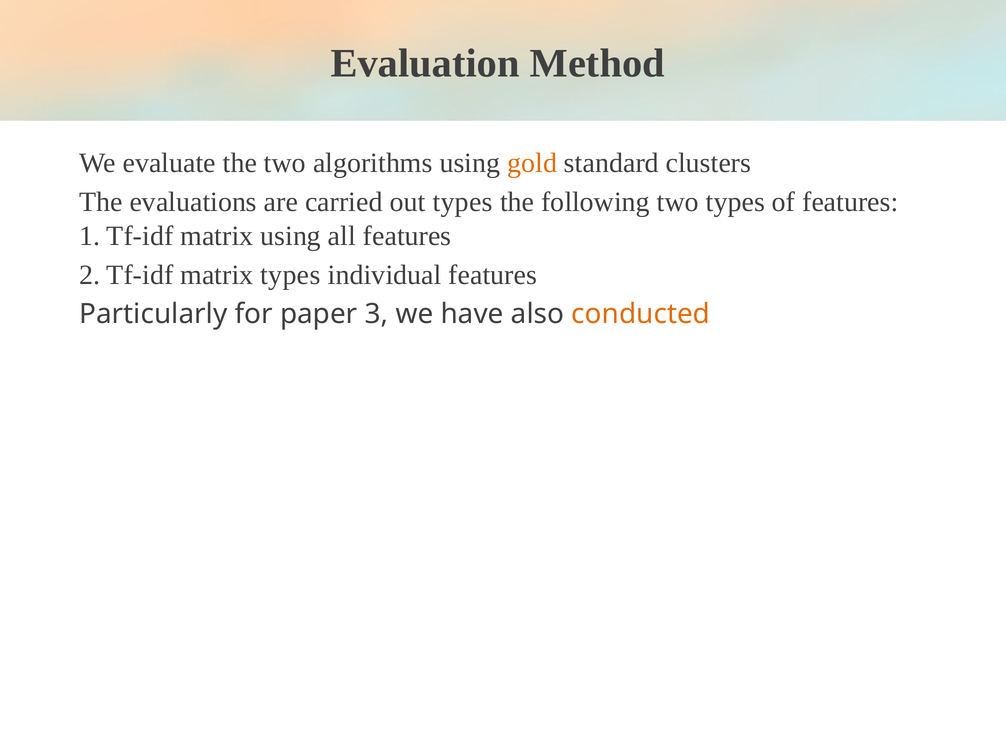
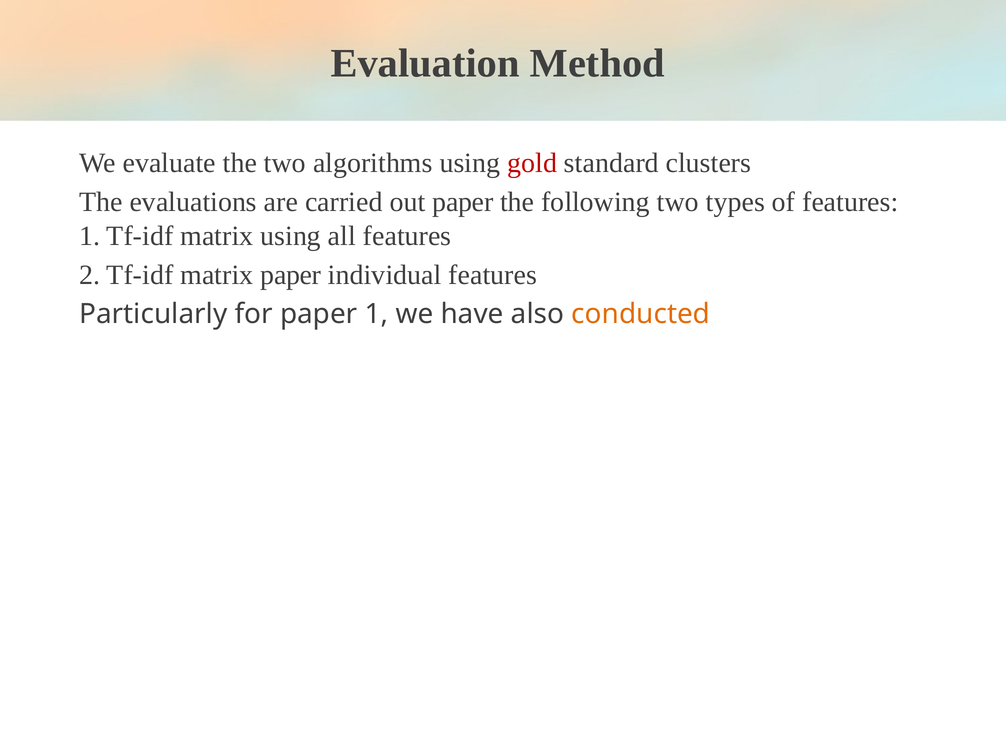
gold colour: orange -> red (532, 163)
out types: types -> paper (463, 202)
matrix types: types -> paper (291, 275)
paper 3: 3 -> 1 (377, 314)
